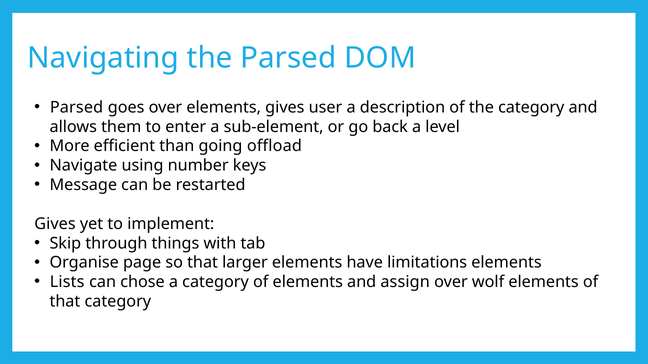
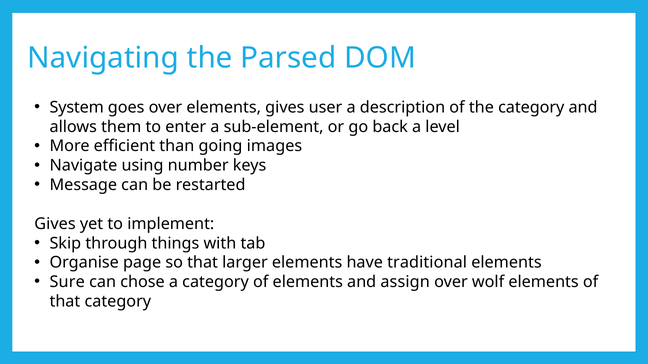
Parsed: Parsed -> System (77, 107)
offload: offload -> images (274, 146)
limitations: limitations -> traditional (427, 263)
Lists: Lists -> Sure (67, 282)
